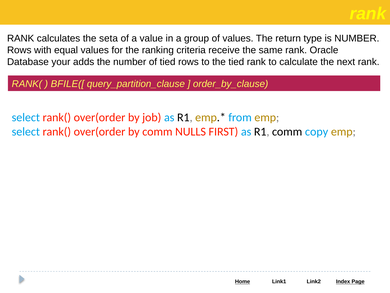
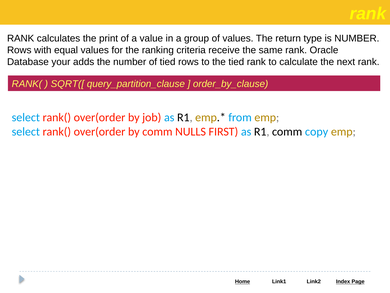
seta: seta -> print (109, 38)
BFILE([: BFILE([ -> SQRT([ (67, 84)
